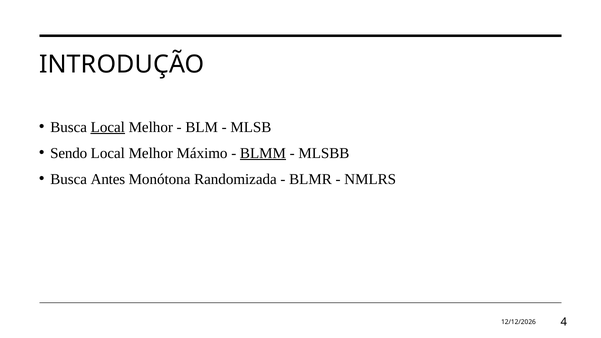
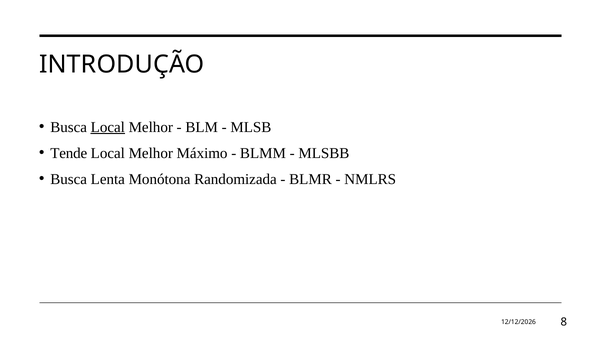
Sendo: Sendo -> Tende (69, 153)
BLMM underline: present -> none (263, 153)
Antes: Antes -> Lenta (108, 179)
4: 4 -> 8 (564, 322)
